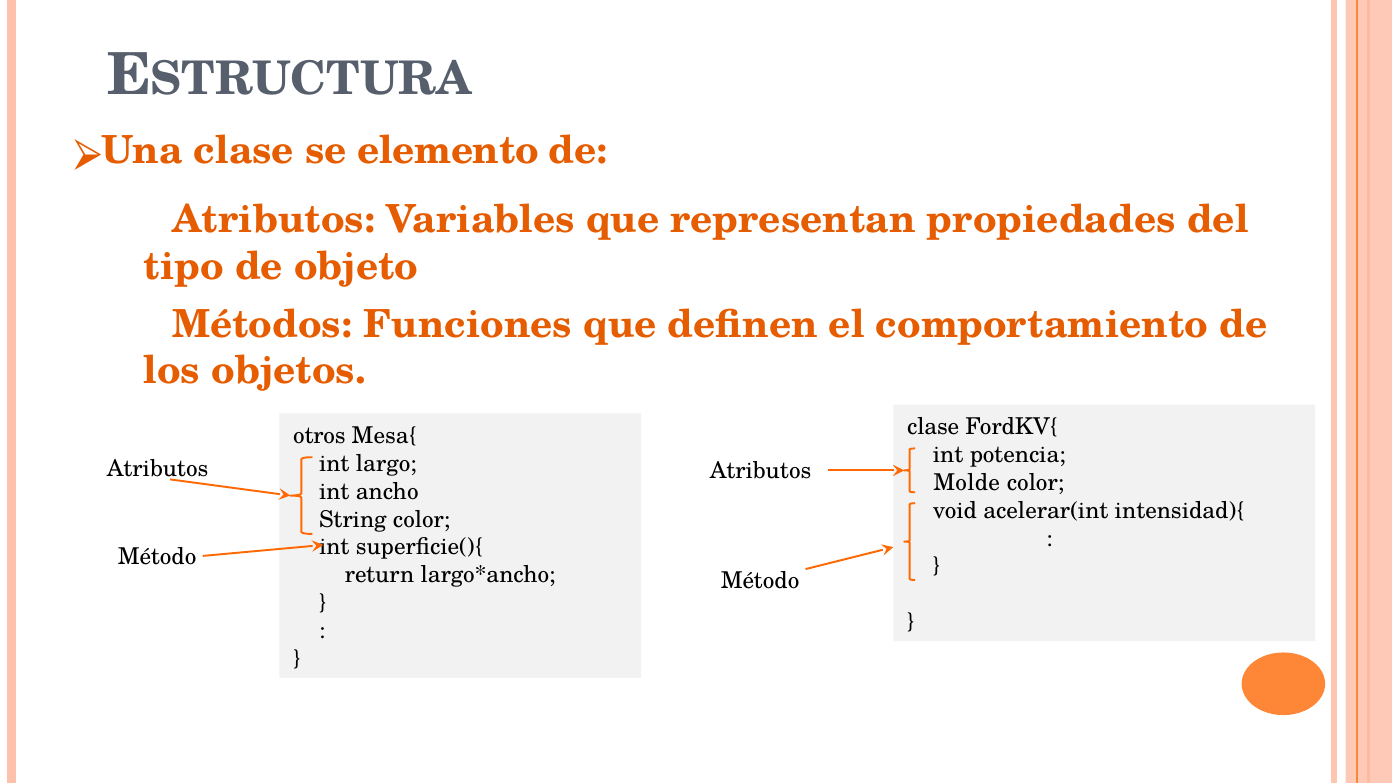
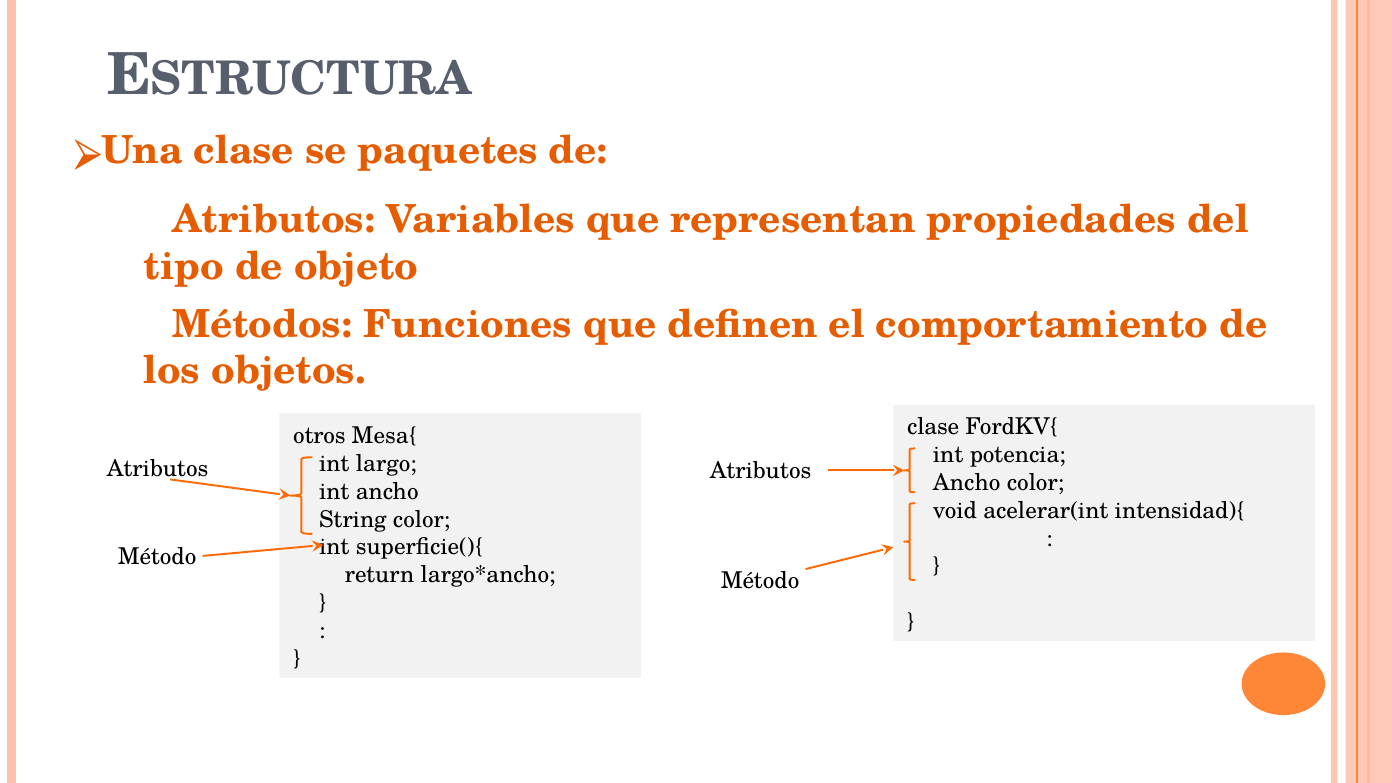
elemento: elemento -> paquetes (448, 150)
Molde: Molde -> Ancho (967, 483)
